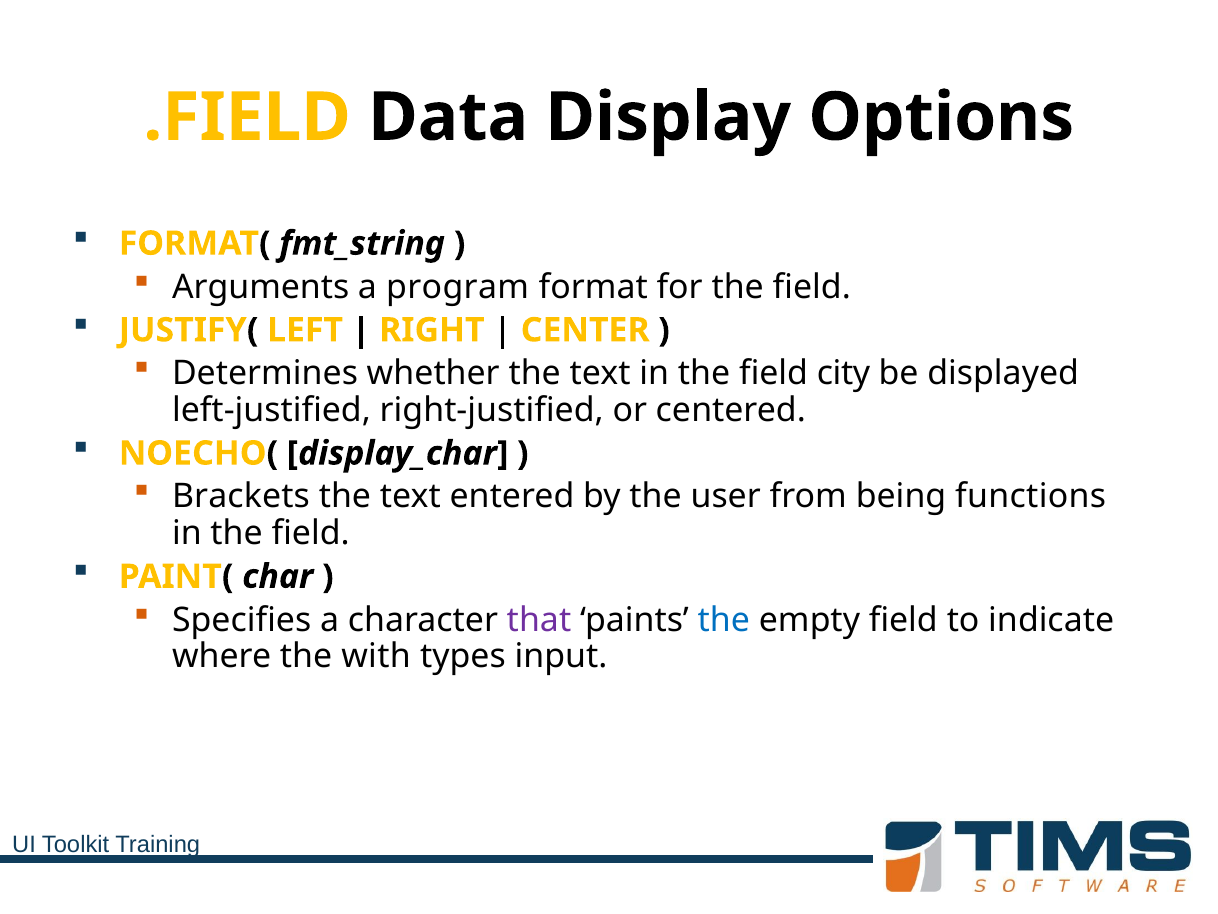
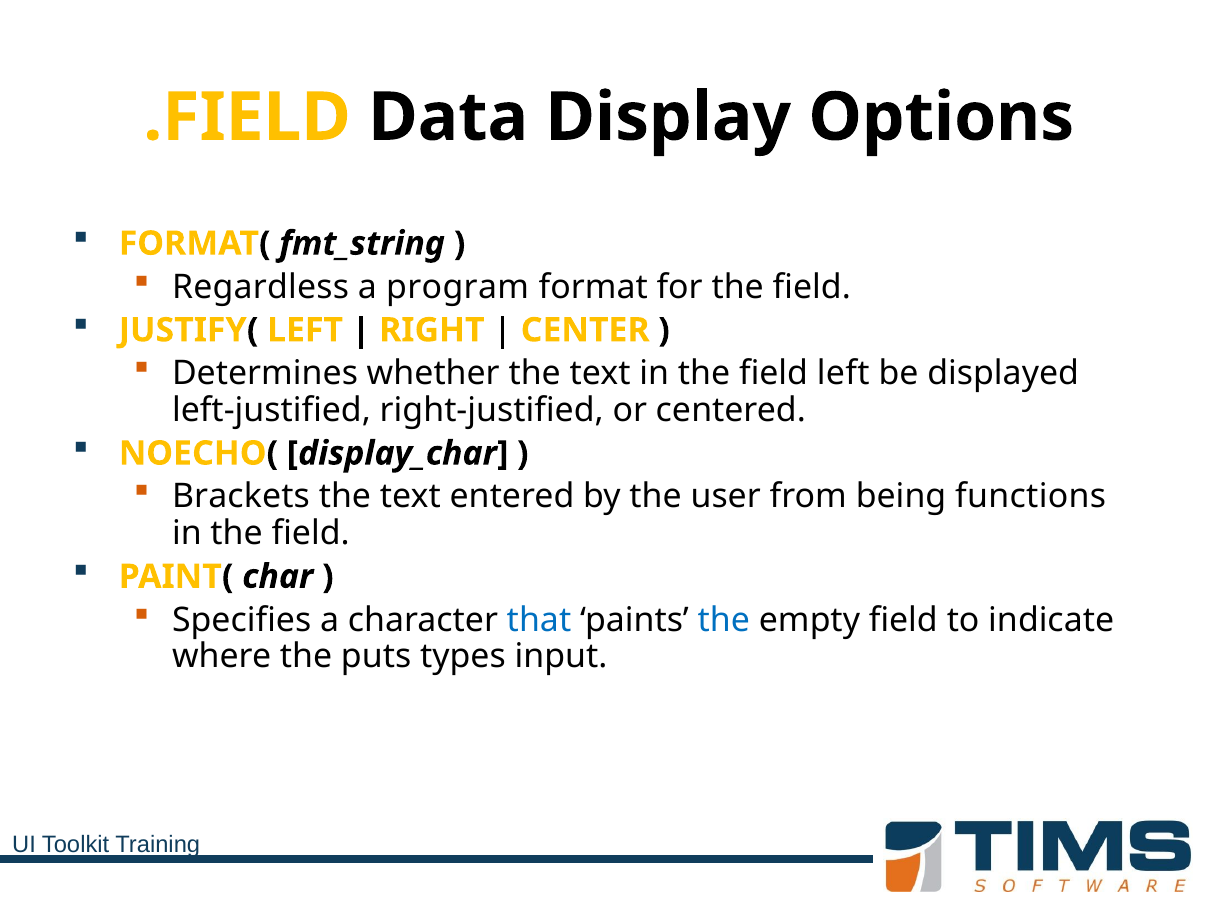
Arguments: Arguments -> Regardless (261, 287)
field city: city -> left (843, 373)
that colour: purple -> blue (539, 620)
with: with -> puts (376, 656)
